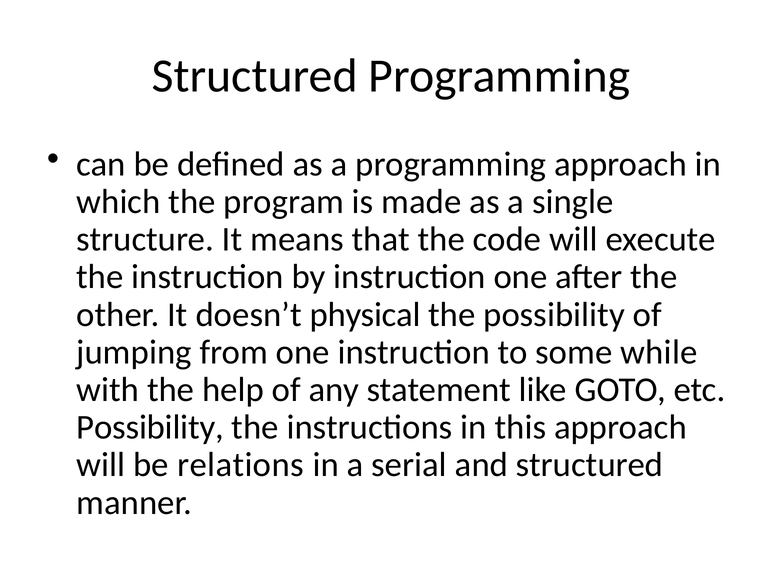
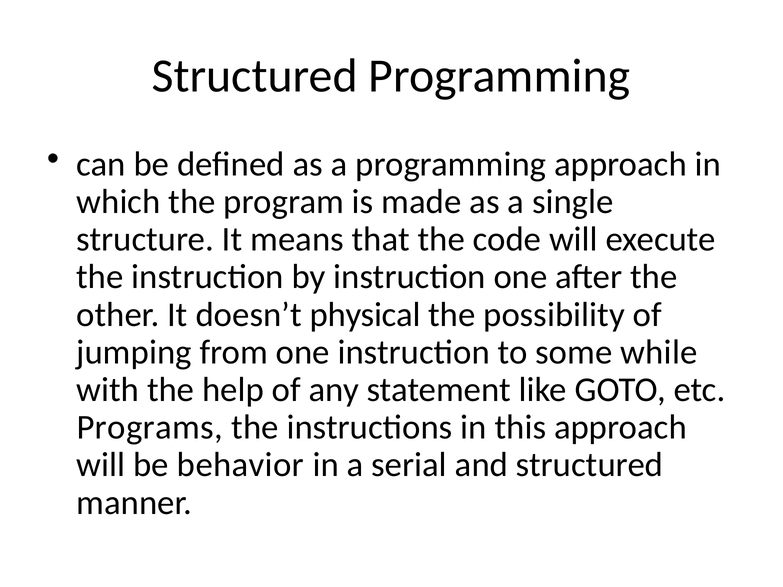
Possibility: Possibility -> Programs (150, 428)
relations: relations -> behavior (240, 465)
